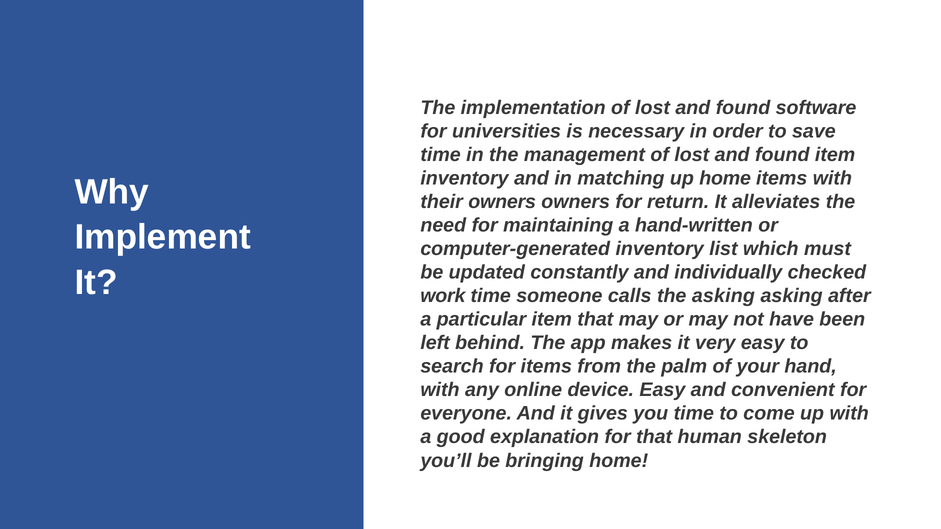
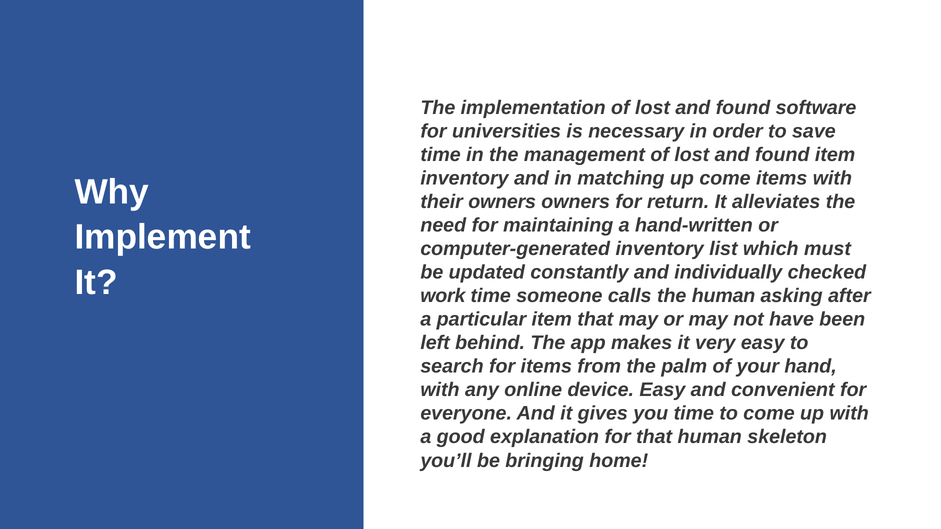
up home: home -> come (725, 178)
the asking: asking -> human (724, 296)
